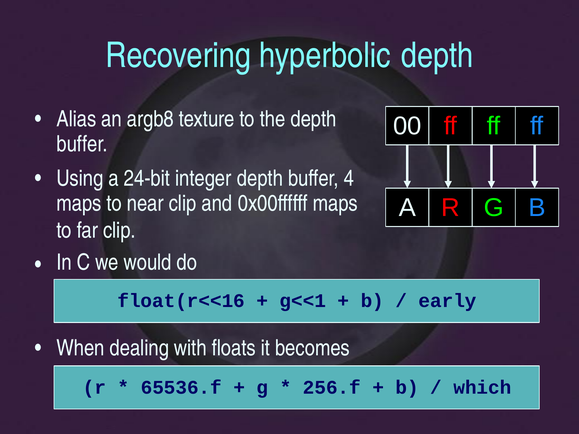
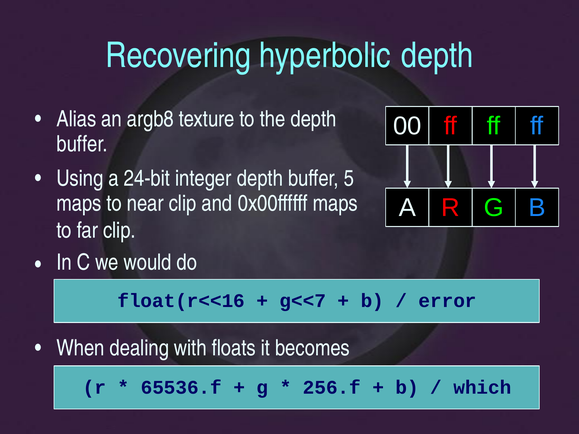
4: 4 -> 5 (349, 179)
g<<1: g<<1 -> g<<7 (303, 301)
early: early -> error (448, 301)
